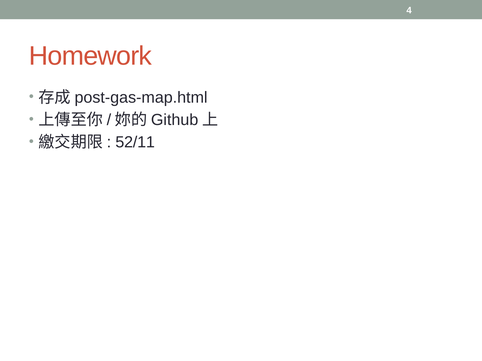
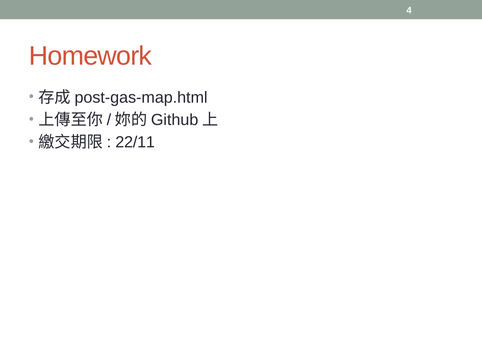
52/11: 52/11 -> 22/11 (135, 143)
